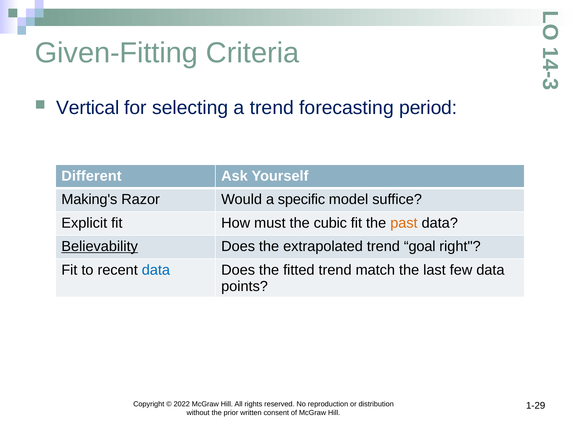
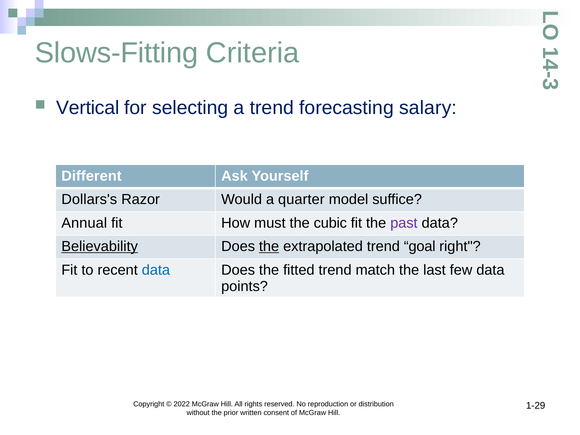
Given-Fitting: Given-Fitting -> Slows-Fitting (116, 53)
period: period -> salary (428, 108)
Making's: Making's -> Dollars's (89, 199)
specific: specific -> quarter (301, 199)
Explicit: Explicit -> Annual (84, 223)
past colour: orange -> purple (404, 223)
the underline: none -> present (269, 246)
